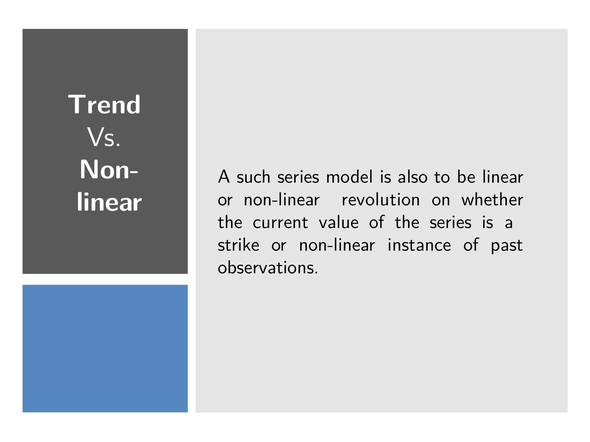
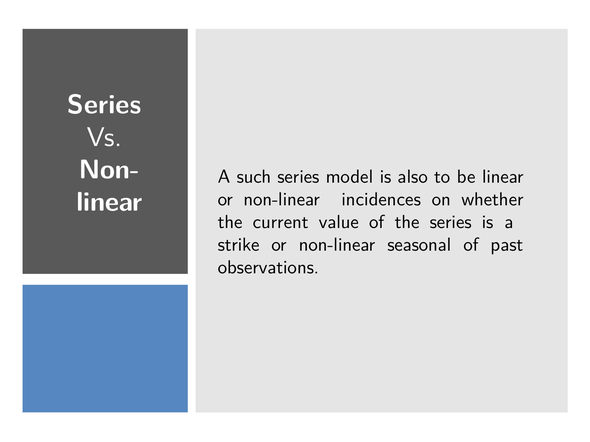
Trend: Trend -> Series (104, 105)
revolution: revolution -> incidences (381, 200)
instance: instance -> seasonal (419, 245)
